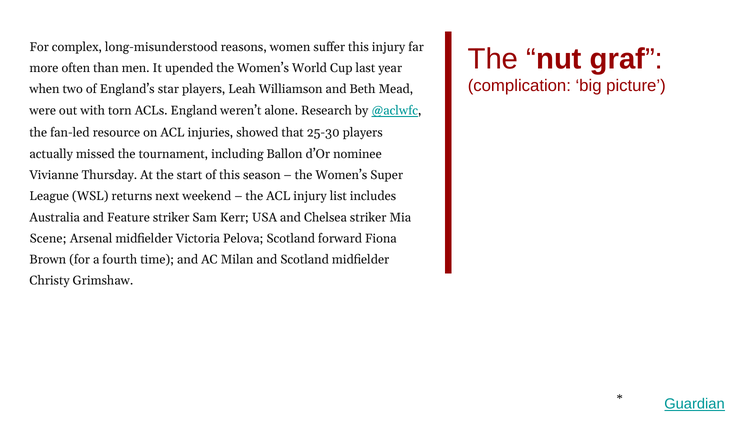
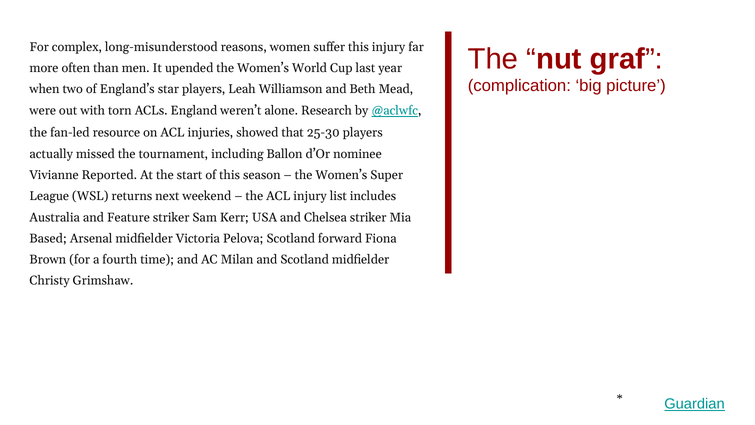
Thursday: Thursday -> Reported (109, 175)
Scene: Scene -> Based (48, 238)
